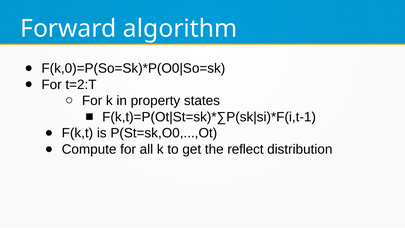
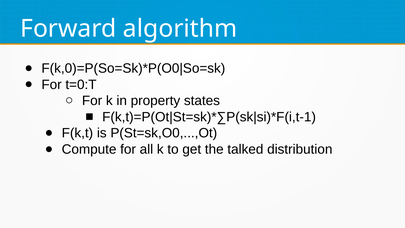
t=2:T: t=2:T -> t=0:T (81, 84)
reflect: reflect -> talked (245, 149)
